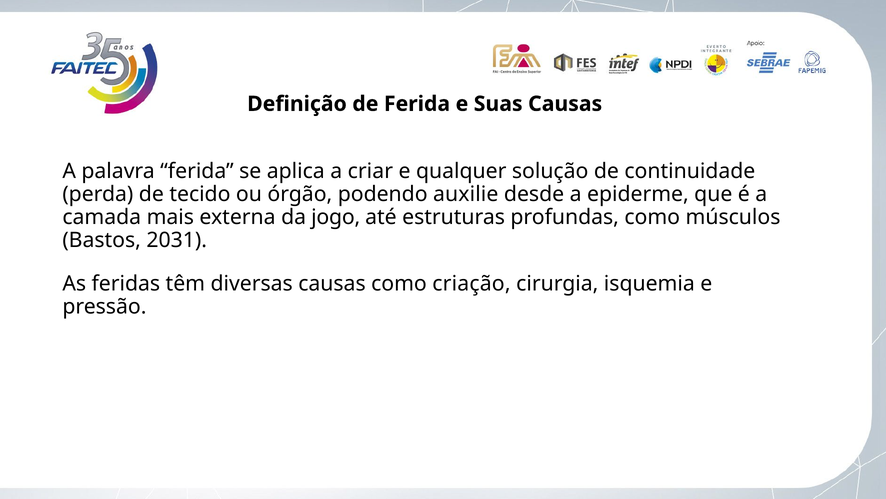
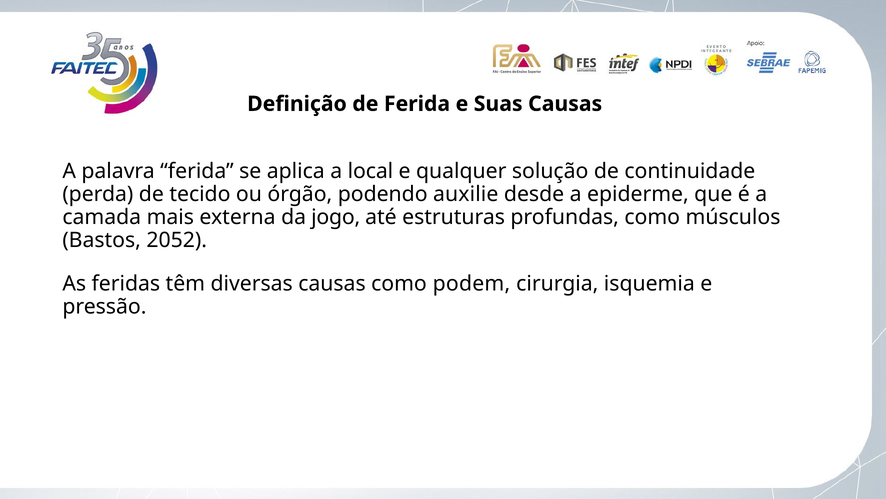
criar: criar -> local (370, 171)
2031: 2031 -> 2052 (177, 240)
criação: criação -> podem (471, 284)
